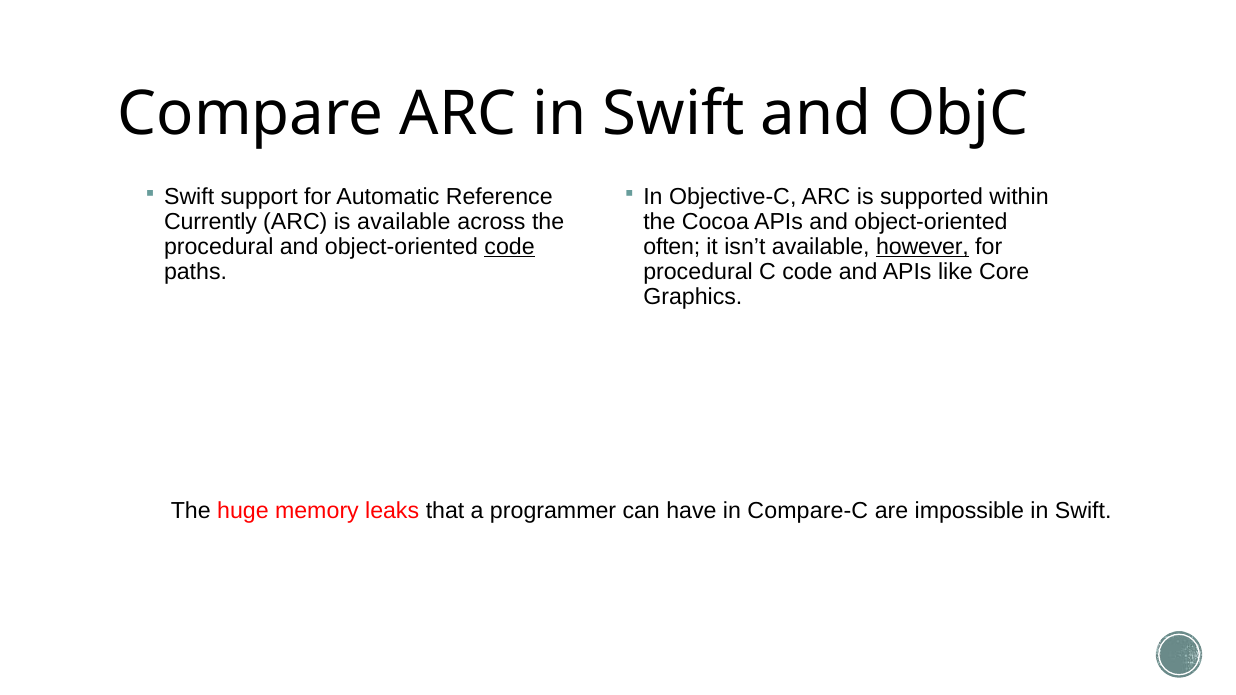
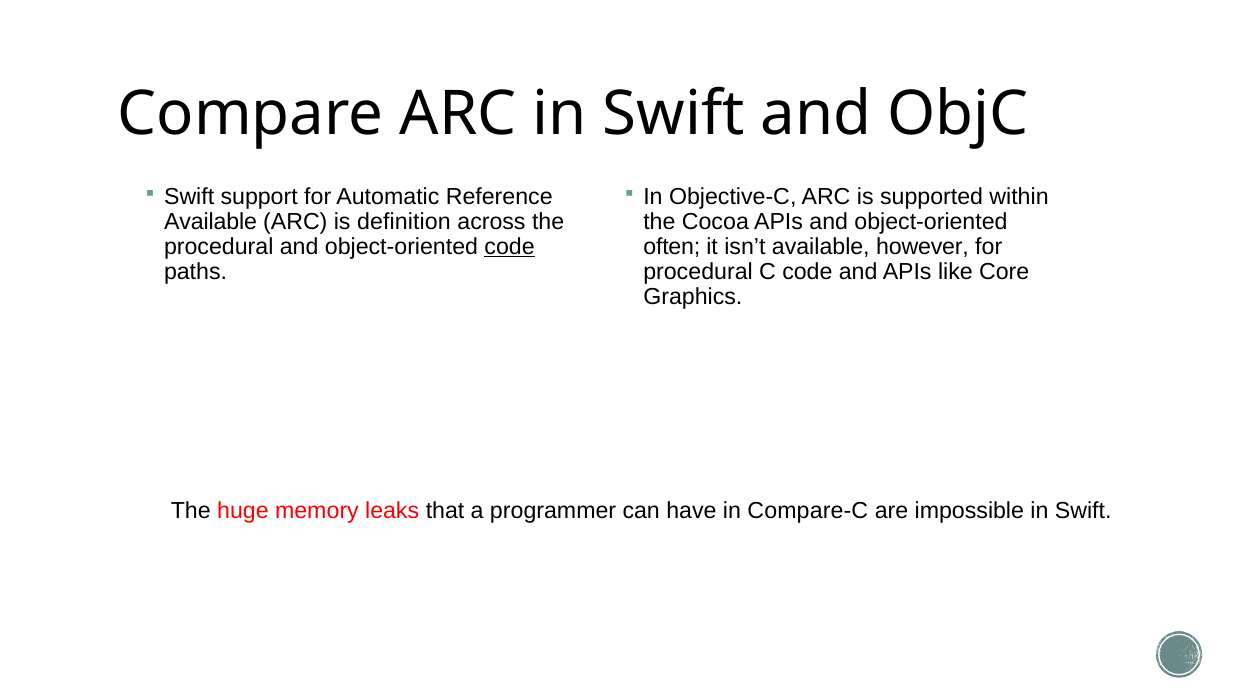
Currently: Currently -> Available (211, 222)
is available: available -> definition (404, 222)
however underline: present -> none (923, 247)
